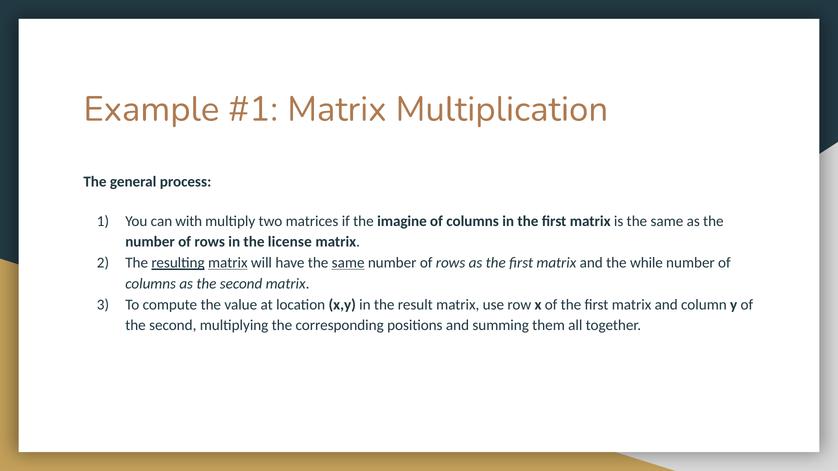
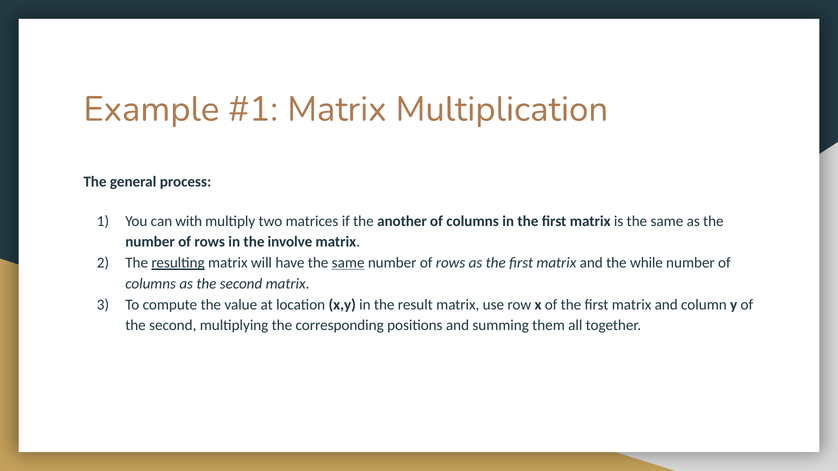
imagine: imagine -> another (402, 221)
license: license -> involve (290, 242)
matrix underline: present -> none (228, 263)
